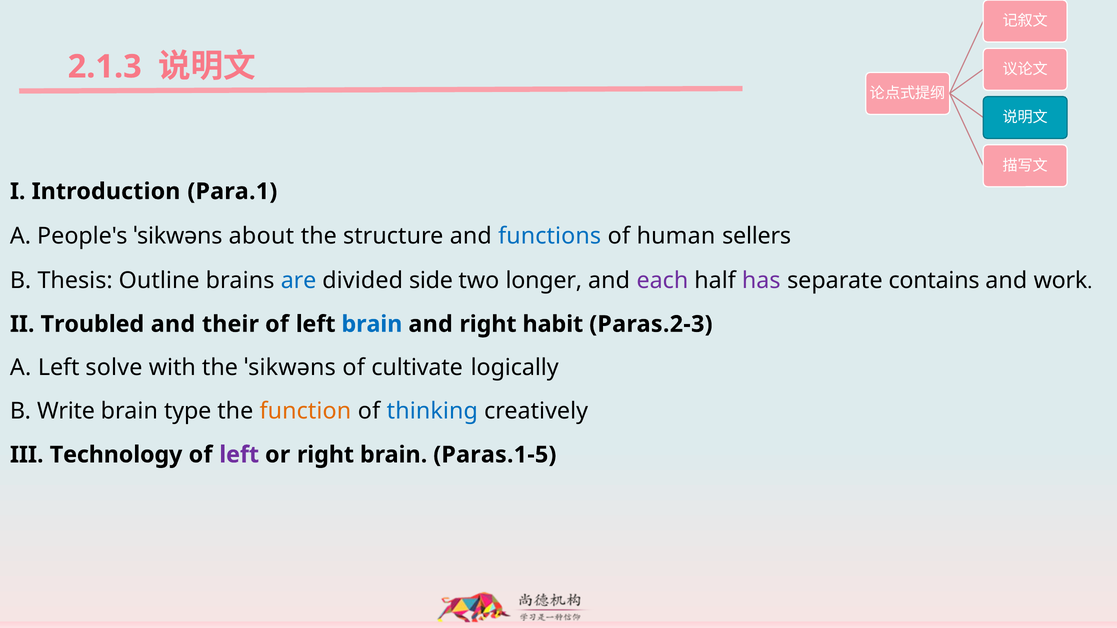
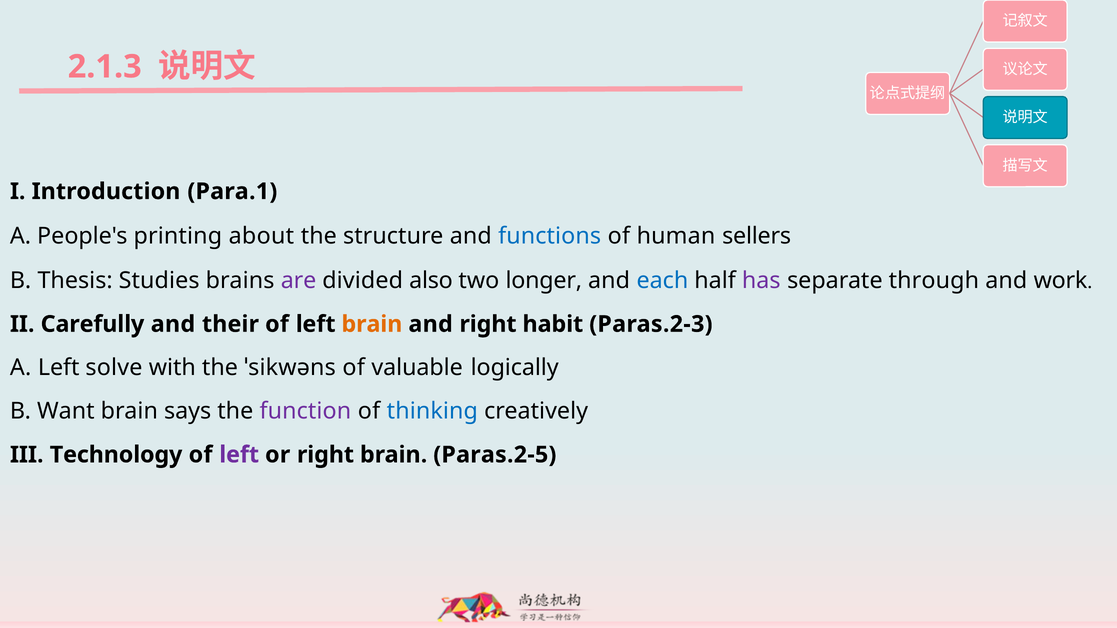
People's ˈsikwəns: ˈsikwəns -> printing (178, 236)
Outline: Outline -> Studies (159, 281)
are colour: blue -> purple (299, 281)
side: side -> also (431, 281)
each colour: purple -> blue (662, 281)
contains: contains -> through (934, 281)
Troubled: Troubled -> Carefully (92, 324)
brain colour: blue -> orange (372, 324)
cultivate: cultivate -> valuable (417, 368)
Write: Write -> Want (66, 411)
type: type -> says (188, 411)
function colour: orange -> purple (305, 411)
Paras.1-5: Paras.1-5 -> Paras.2-5 (495, 455)
